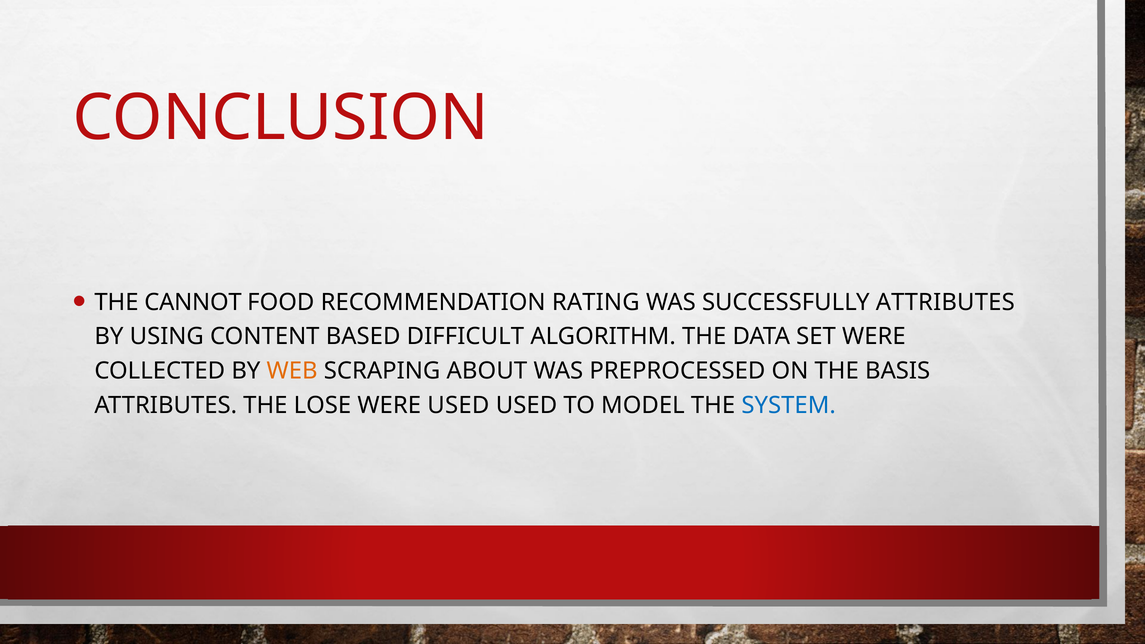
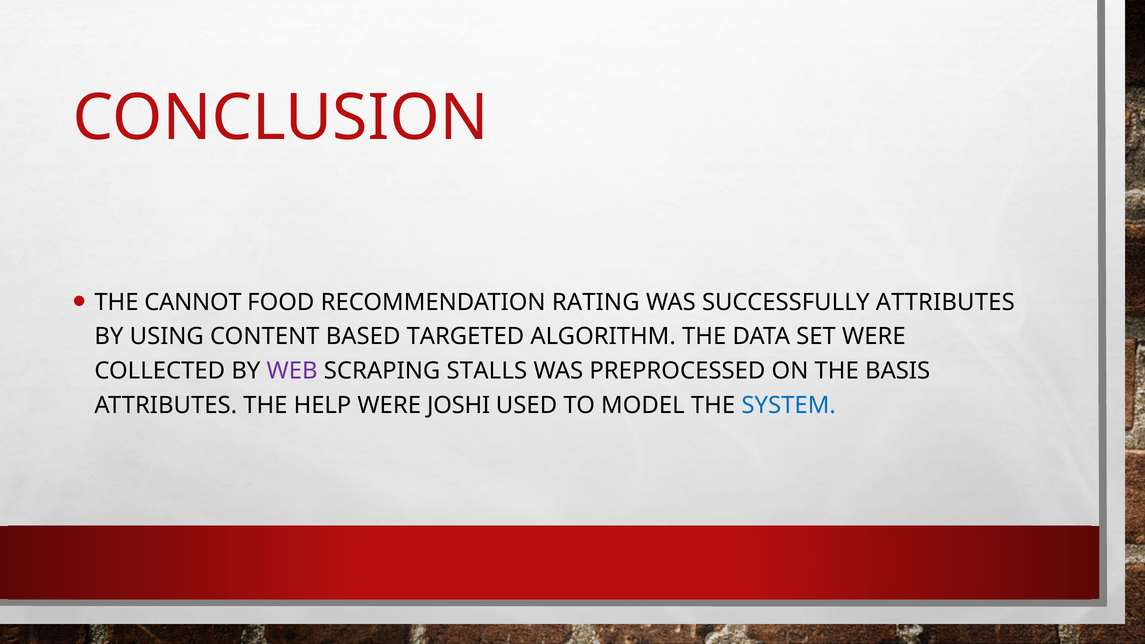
DIFFICULT: DIFFICULT -> TARGETED (465, 337)
WEB colour: orange -> purple (292, 371)
ABOUT: ABOUT -> STALLS (487, 371)
LOSE: LOSE -> HELP (323, 405)
WERE USED: USED -> JOSHI (459, 405)
